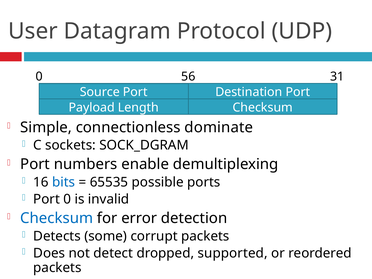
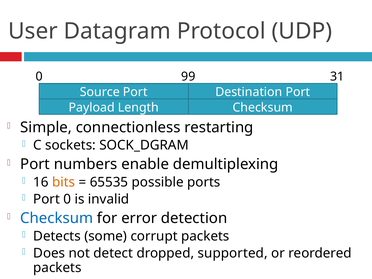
56: 56 -> 99 (188, 77)
dominate: dominate -> restarting (219, 127)
bits colour: blue -> orange (64, 182)
